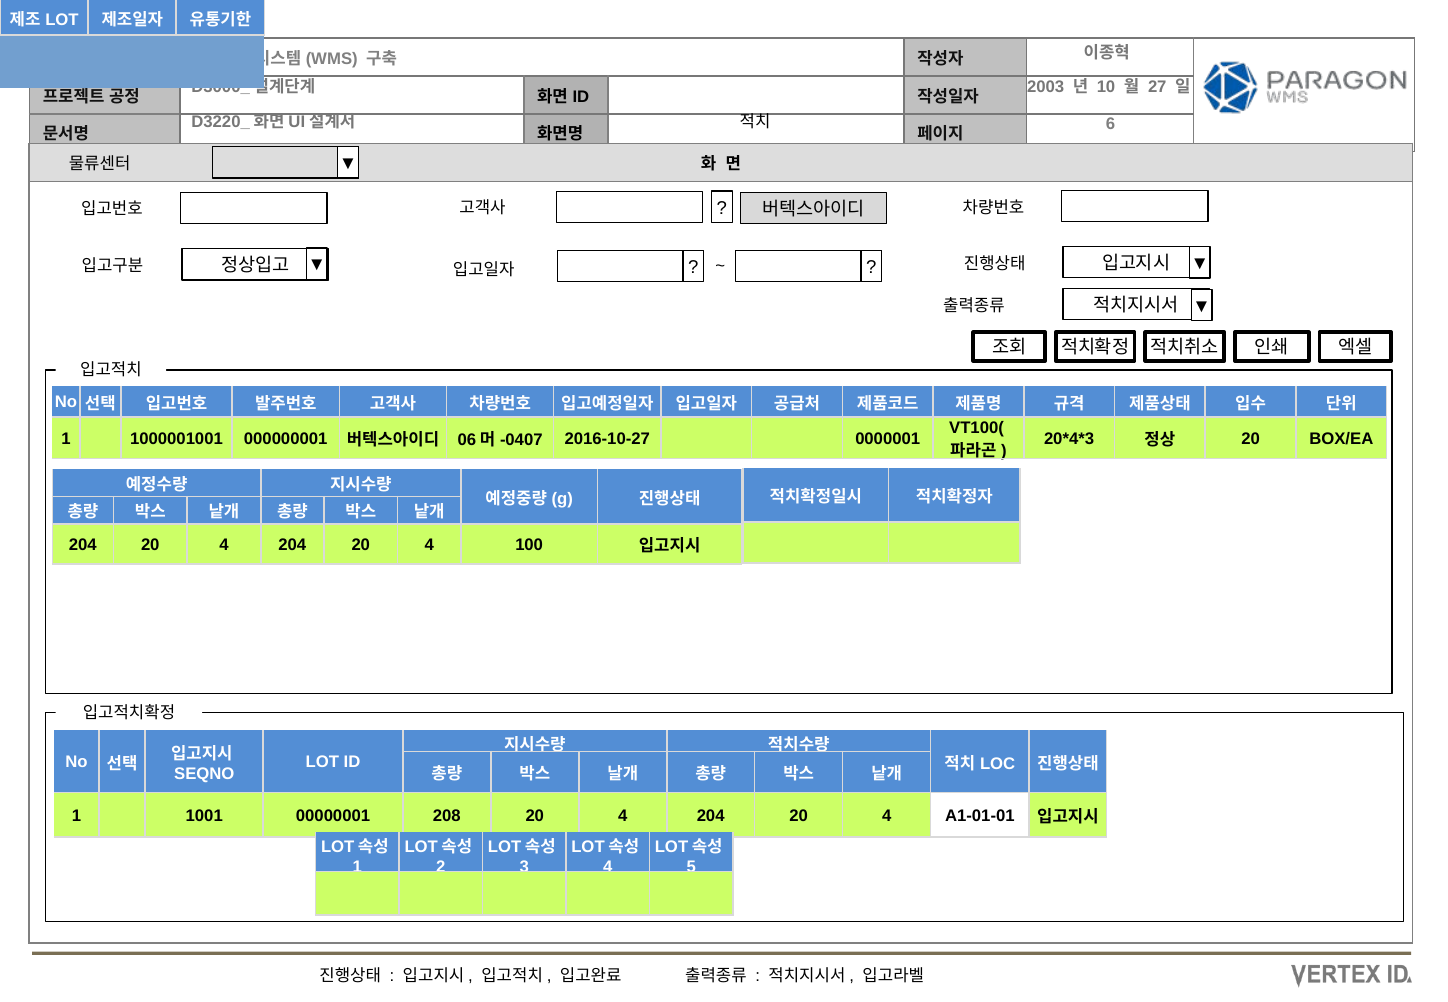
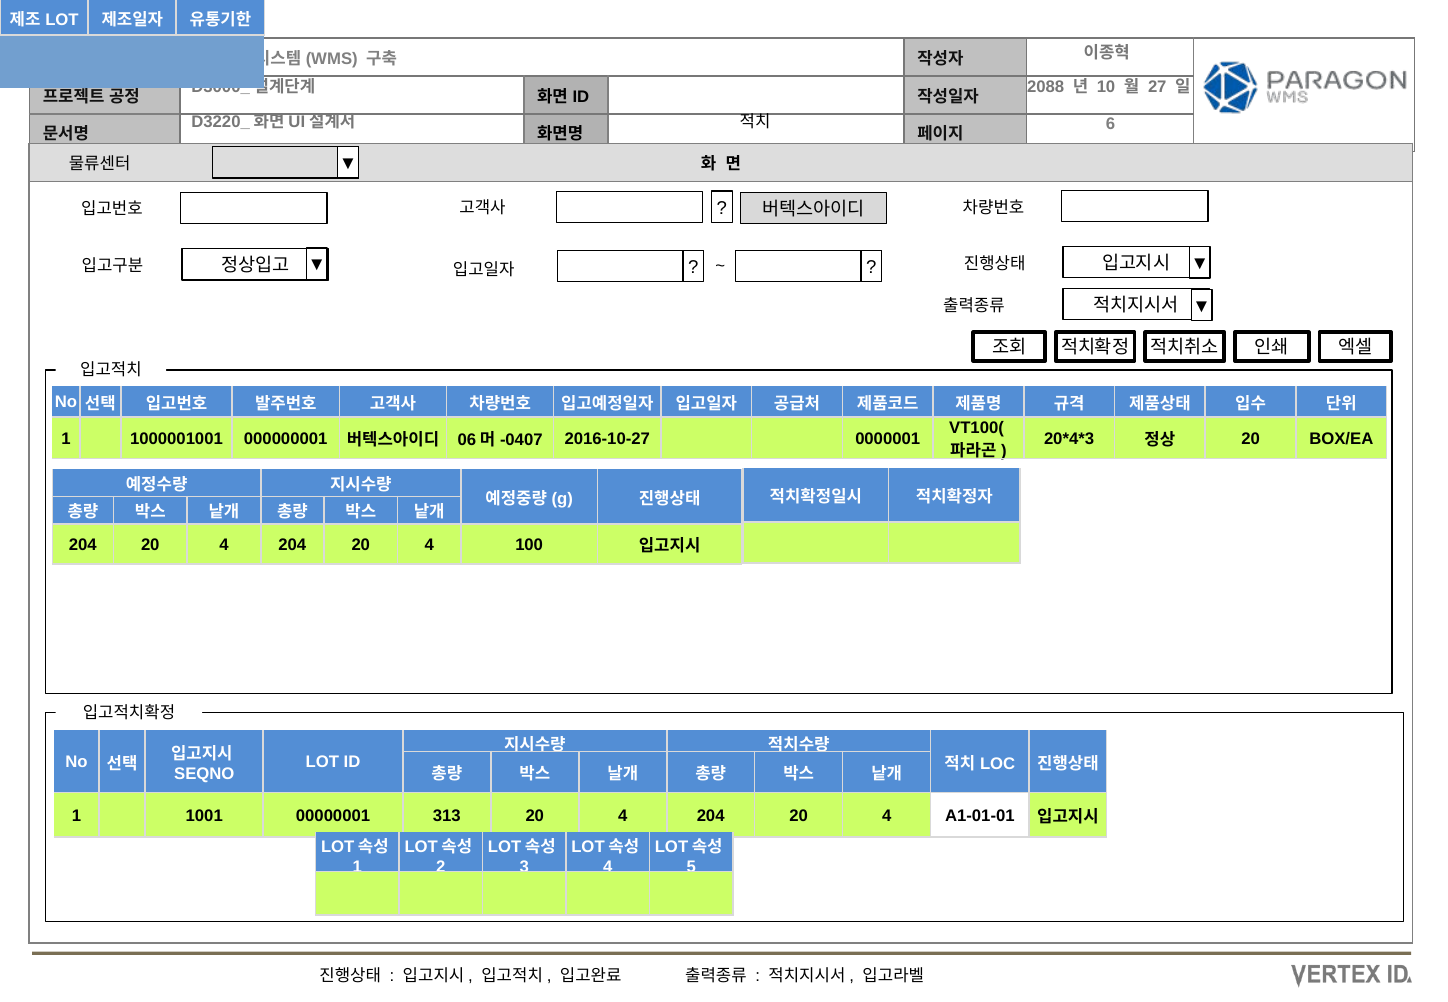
2003: 2003 -> 2088 (1046, 87)
208: 208 -> 313 (447, 816)
